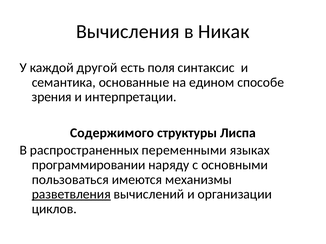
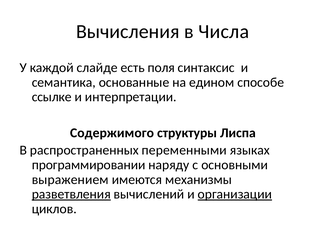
Никак: Никак -> Числа (224, 32)
другой: другой -> слайде (97, 68)
зрения: зрения -> ссылке (52, 97)
пользоваться: пользоваться -> выражением (70, 180)
организации underline: none -> present (235, 195)
